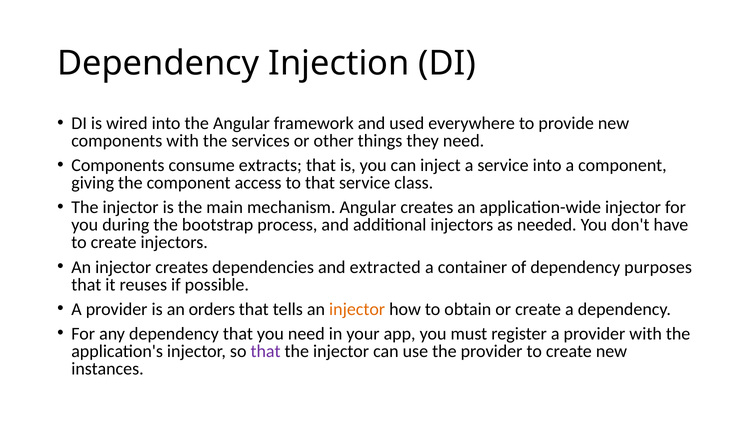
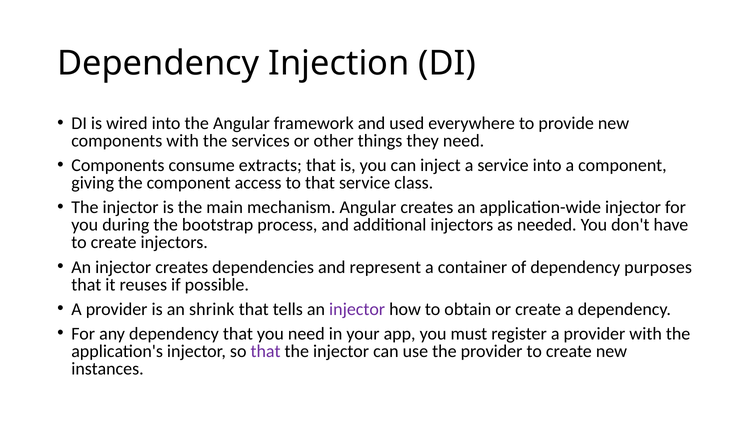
extracted: extracted -> represent (385, 267)
orders: orders -> shrink (212, 309)
injector colour: orange -> purple (357, 309)
